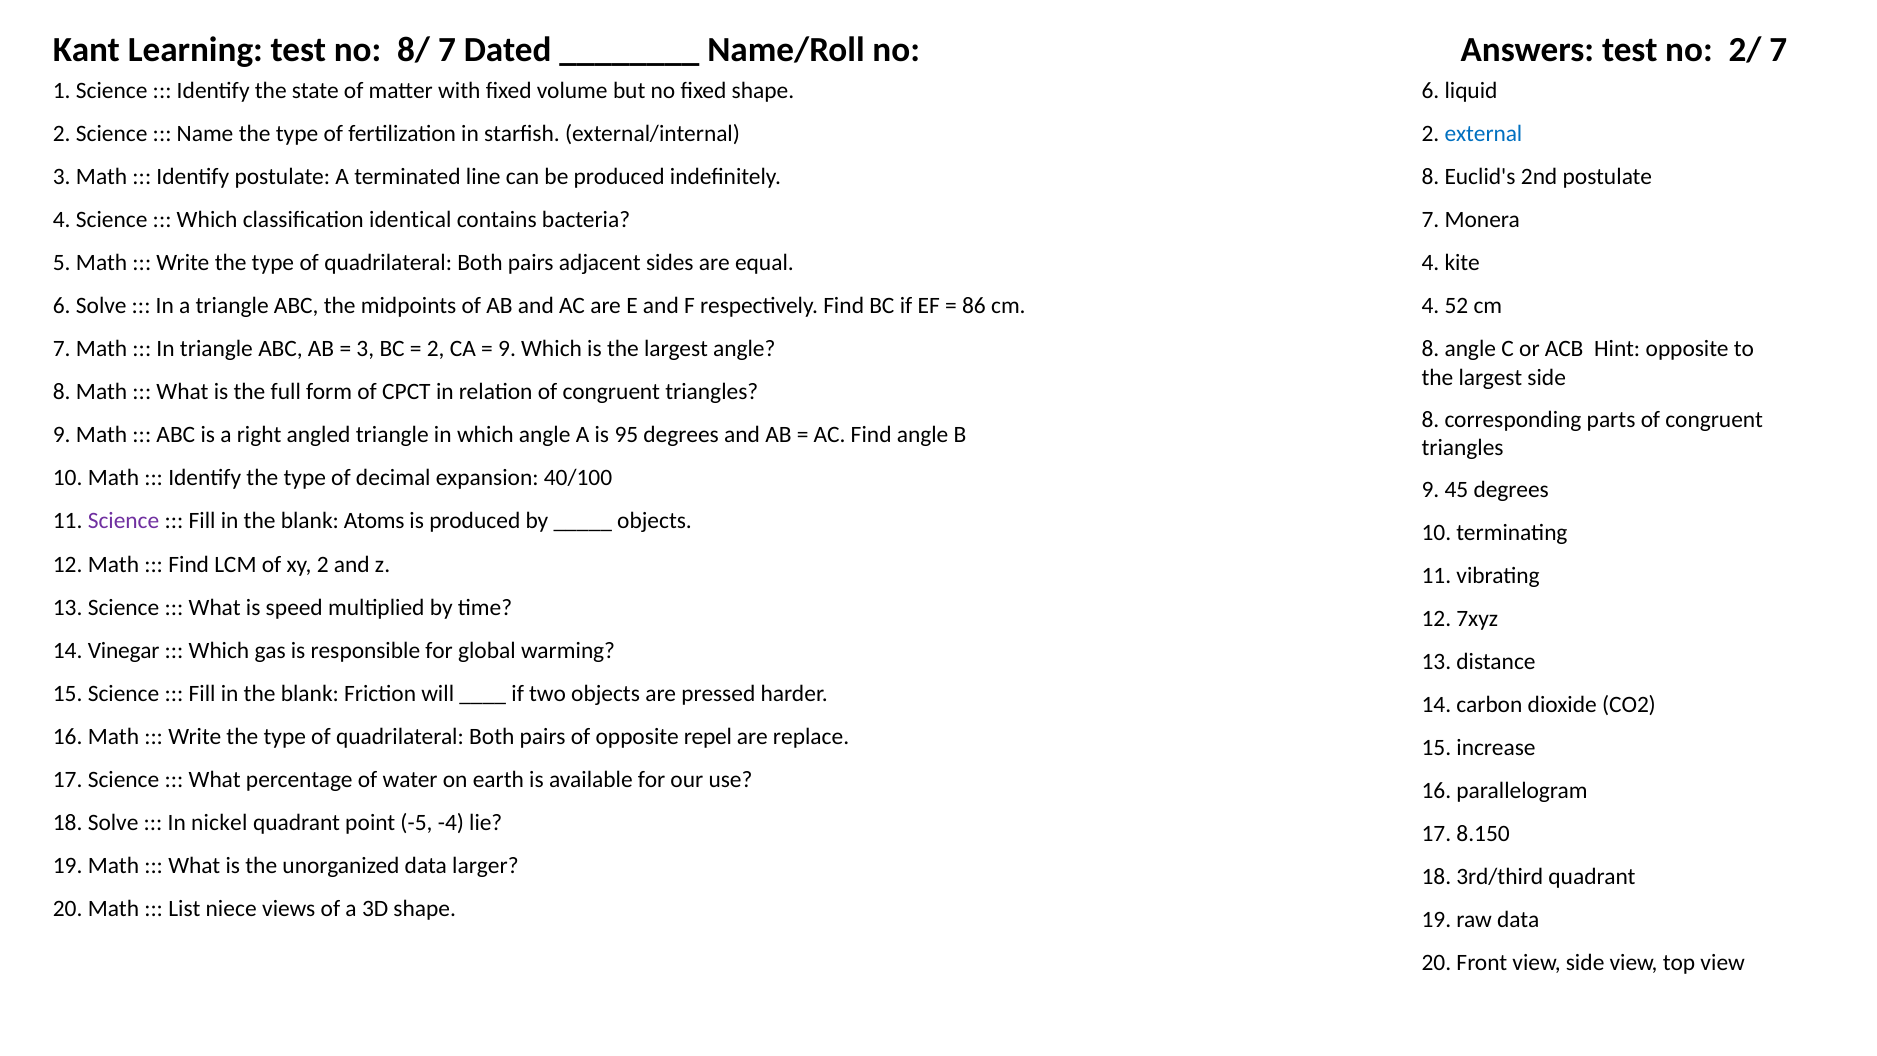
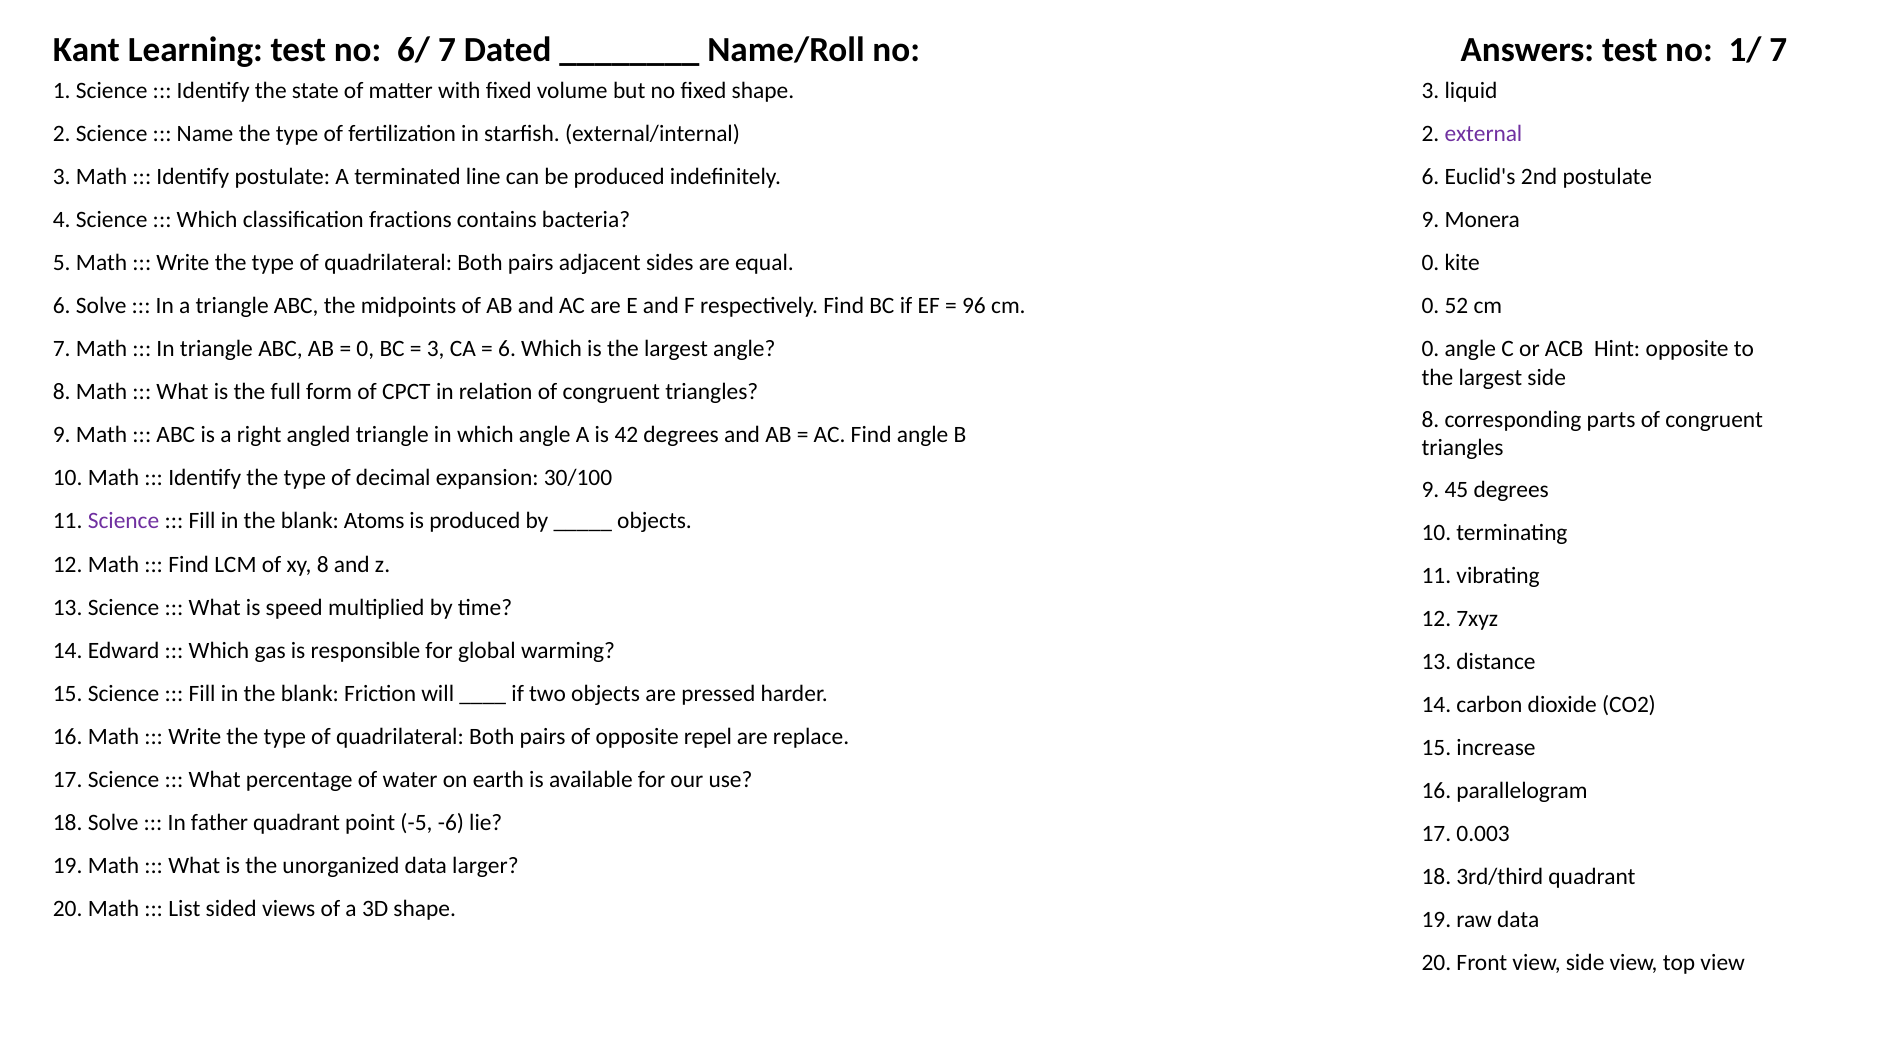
8/: 8/ -> 6/ (414, 50)
2/: 2/ -> 1/ (1745, 50)
shape 6: 6 -> 3 (1430, 91)
external colour: blue -> purple (1483, 134)
indefinitely 8: 8 -> 6 (1430, 177)
identical: identical -> fractions (410, 220)
bacteria 7: 7 -> 9 (1430, 220)
equal 4: 4 -> 0 (1430, 263)
86: 86 -> 96 (974, 306)
cm 4: 4 -> 0 (1430, 306)
3: 3 -> 0 (365, 349)
2: 2 -> 3 (436, 349)
9: 9 -> 6 (507, 349)
angle 8: 8 -> 0 (1430, 349)
95: 95 -> 42 (626, 435)
40/100: 40/100 -> 30/100 (578, 478)
xy 2: 2 -> 8 (323, 564)
Vinegar: Vinegar -> Edward (124, 650)
nickel: nickel -> father (220, 822)
-4: -4 -> -6 (451, 822)
8.150: 8.150 -> 0.003 (1483, 834)
niece: niece -> sided (231, 908)
